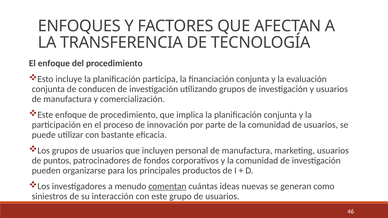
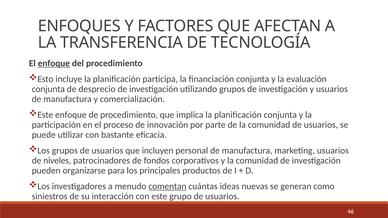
enfoque underline: none -> present (54, 63)
conducen: conducen -> desprecio (97, 89)
puntos: puntos -> niveles (57, 161)
